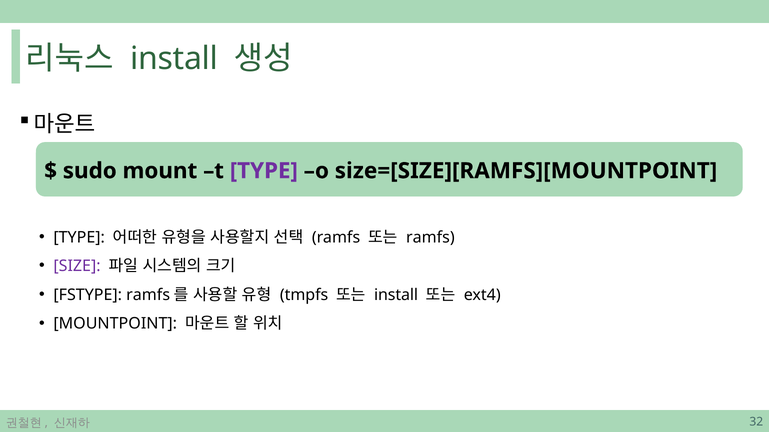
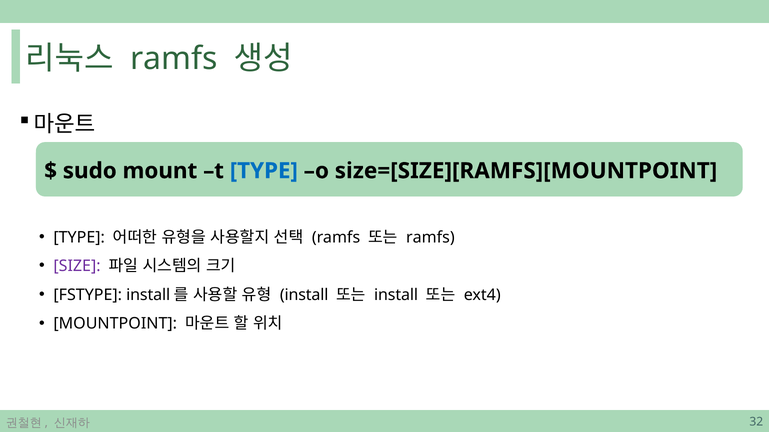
install: install -> ramfs (174, 59)
TYPE colour: purple -> blue (264, 171)
FSTYPE ramfs: ramfs -> install (148, 295)
tmpfs: tmpfs -> install (304, 295)
